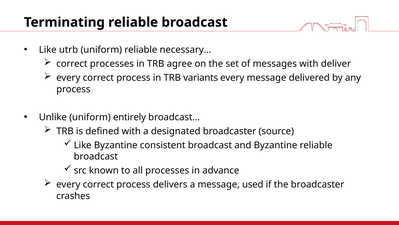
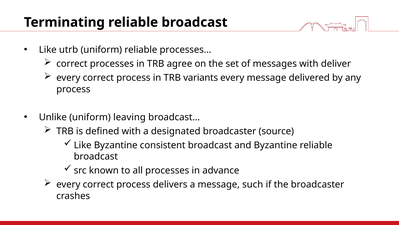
necessary…: necessary… -> processes… (185, 50)
entirely: entirely -> leaving (129, 117)
used: used -> such (253, 184)
